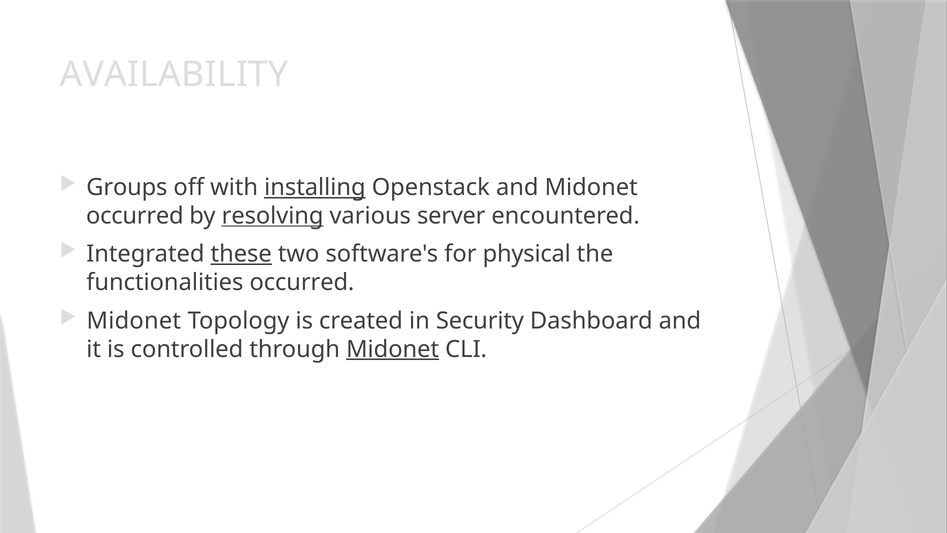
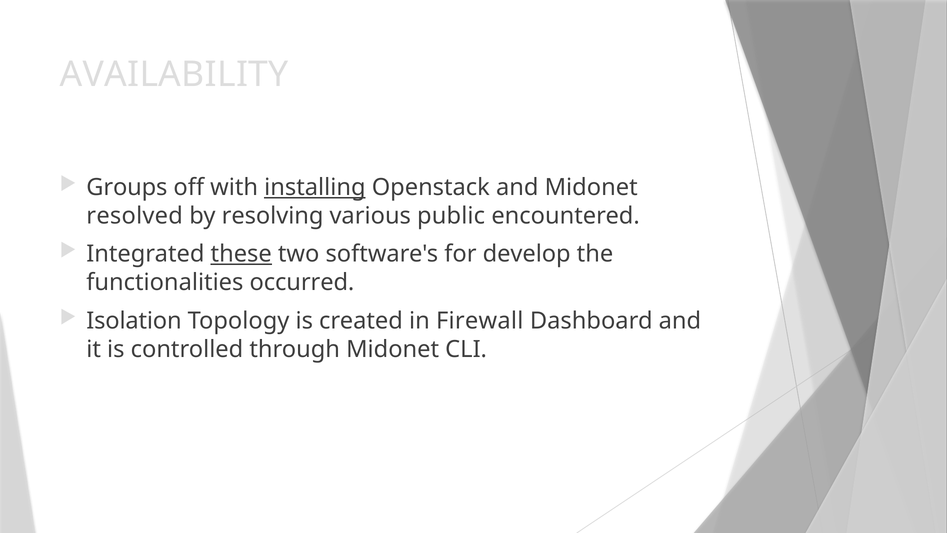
occurred: occurred -> resolved (135, 216)
resolving underline: present -> none (273, 216)
server: server -> public (451, 216)
physical: physical -> develop (527, 254)
Midonet: Midonet -> Isolation (134, 321)
Security: Security -> Firewall (480, 321)
Midonet underline: present -> none (393, 349)
